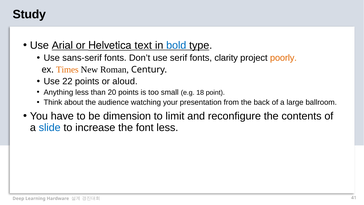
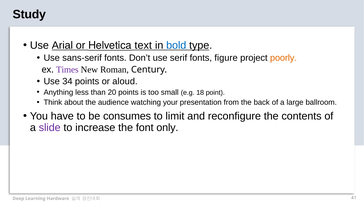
clarity: clarity -> figure (226, 58)
Times colour: orange -> purple (67, 70)
22: 22 -> 34 (67, 81)
dimension: dimension -> consumes (127, 116)
slide colour: blue -> purple (50, 127)
font less: less -> only (167, 127)
